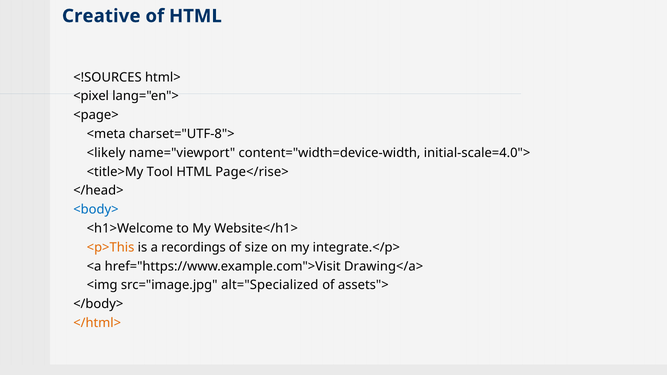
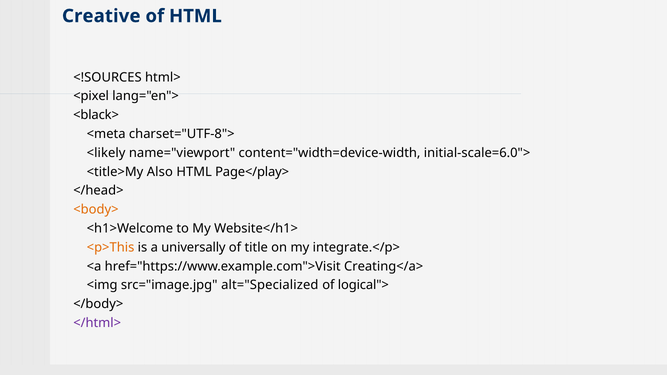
<page>: <page> -> <black> (96, 115)
initial-scale=4.0">: initial-scale=4.0"> -> initial-scale=6.0"> (477, 153)
Tool: Tool -> Also (160, 172)
Page</rise>: Page</rise> -> Page</play> (252, 172)
<body> colour: blue -> orange (96, 210)
recordings: recordings -> universally (193, 247)
size: size -> title (256, 247)
Drawing</a>: Drawing</a> -> Creating</a> (384, 266)
assets">: assets"> -> logical"> (363, 285)
</html> colour: orange -> purple (97, 323)
